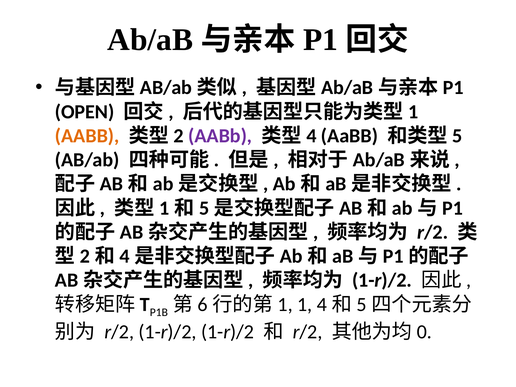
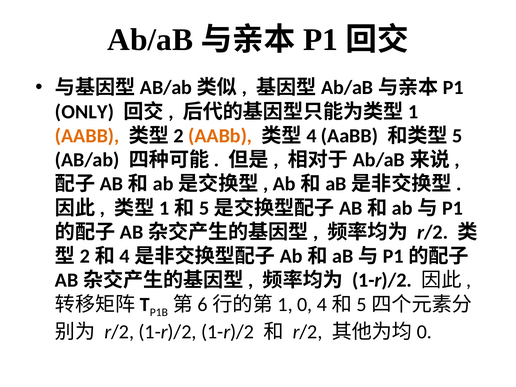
OPEN: OPEN -> ONLY (84, 112)
AABb colour: purple -> orange (220, 136)
1: 1 -> 0 (305, 304)
